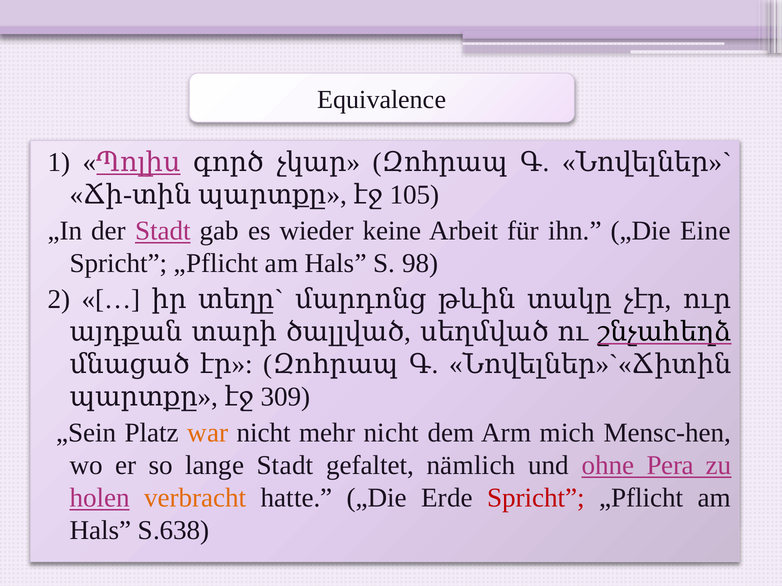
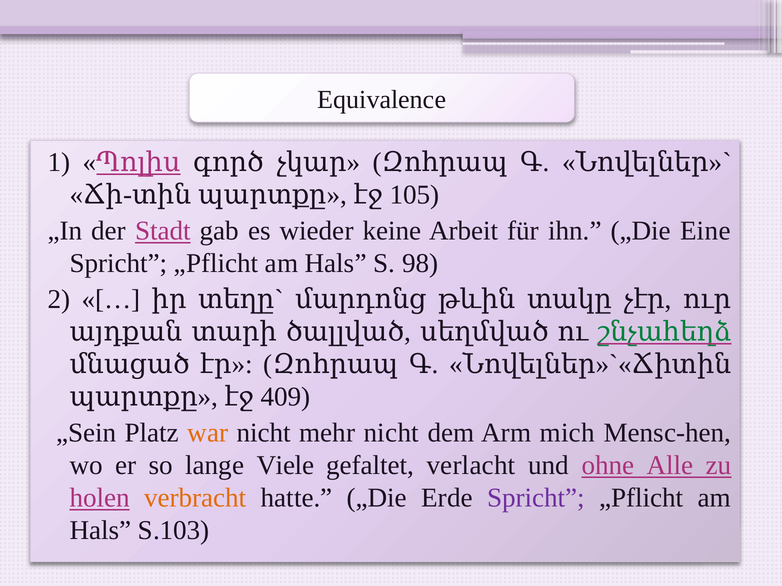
շնչահեղձ colour: black -> green (665, 332)
309: 309 -> 409 (286, 397)
lange Stadt: Stadt -> Viele (285, 466)
nämlich: nämlich -> verlacht (471, 466)
Pera: Pera -> Alle (670, 466)
Spricht colour: red -> purple (536, 498)
S.638: S.638 -> S.103 (174, 531)
